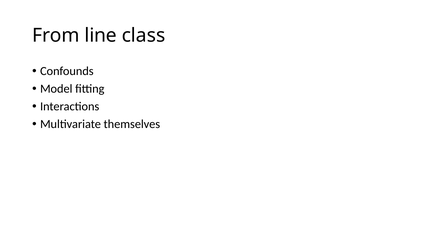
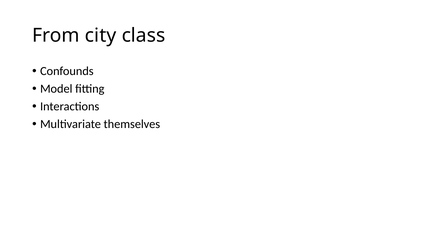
line: line -> city (101, 35)
